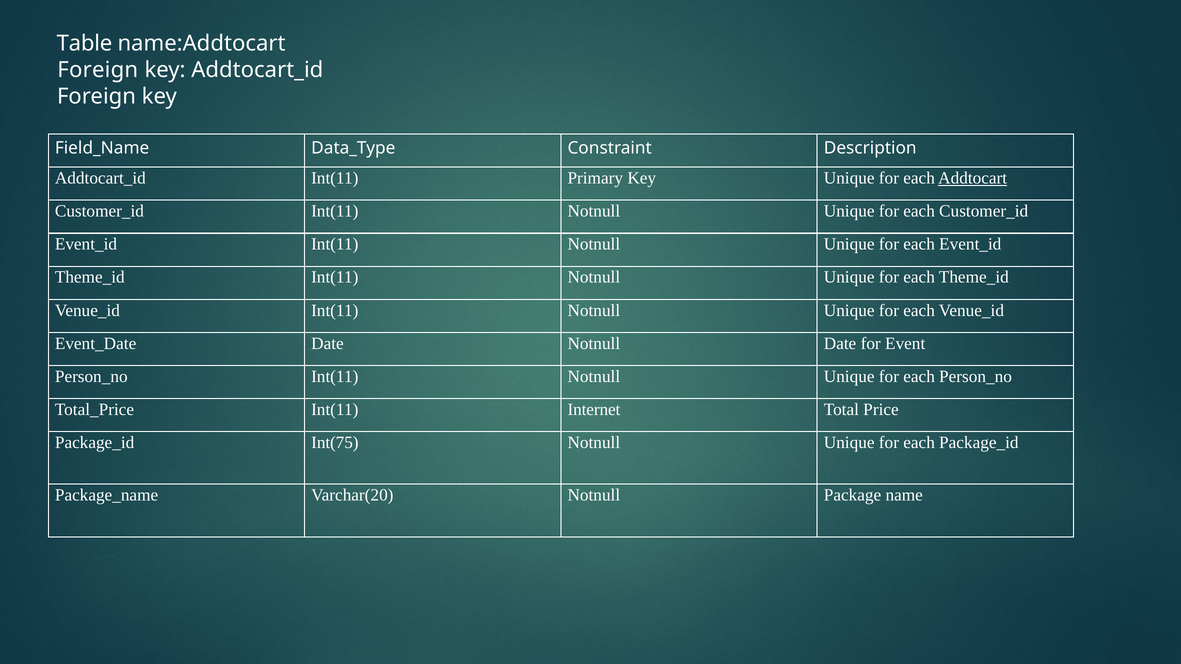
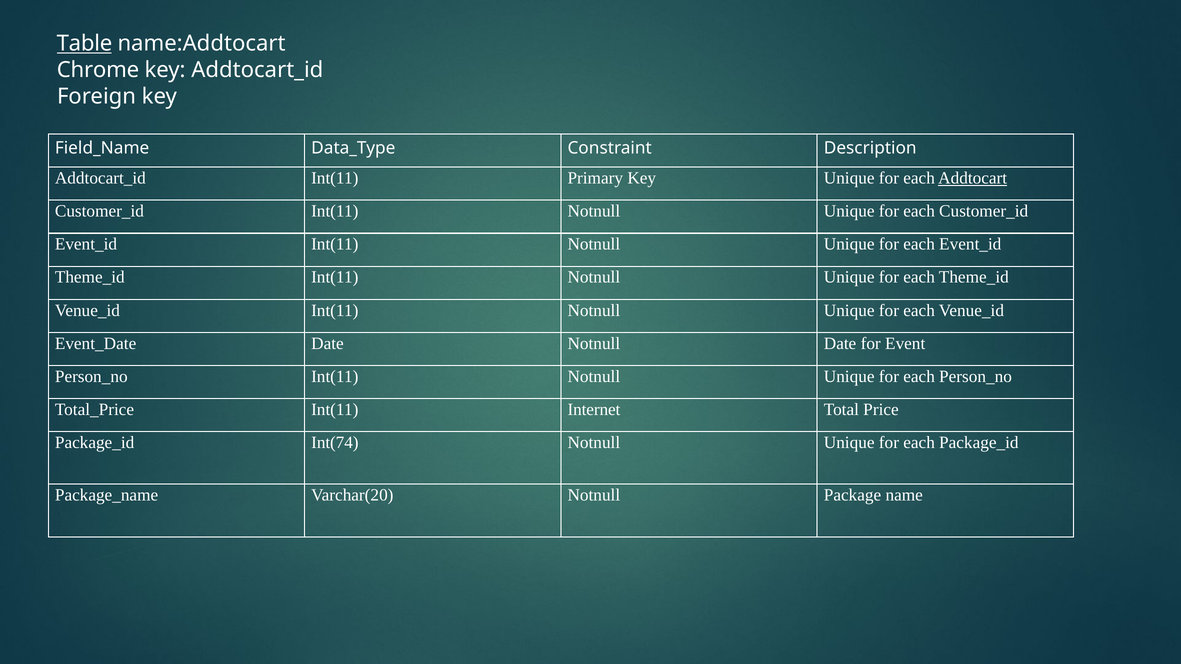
Table underline: none -> present (84, 44)
Foreign: Foreign -> Chrome (98, 70)
Int(75: Int(75 -> Int(74 (335, 443)
